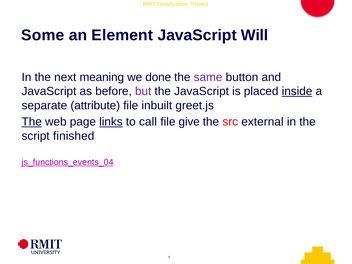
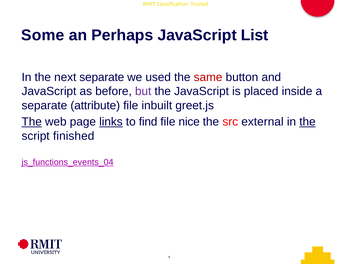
Element: Element -> Perhaps (122, 35)
Will: Will -> List (255, 35)
next meaning: meaning -> separate (102, 77)
done: done -> used (158, 77)
same colour: purple -> red (208, 77)
inside underline: present -> none (297, 91)
call: call -> find (148, 122)
give: give -> nice (189, 122)
the underline: none -> present (307, 122)
